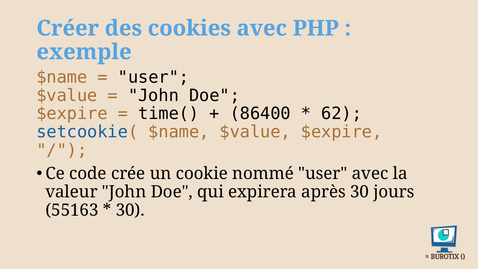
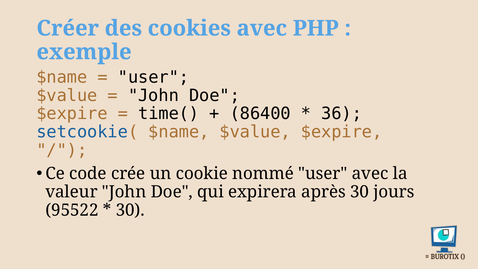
62: 62 -> 36 (342, 114)
55163: 55163 -> 95522 (72, 210)
